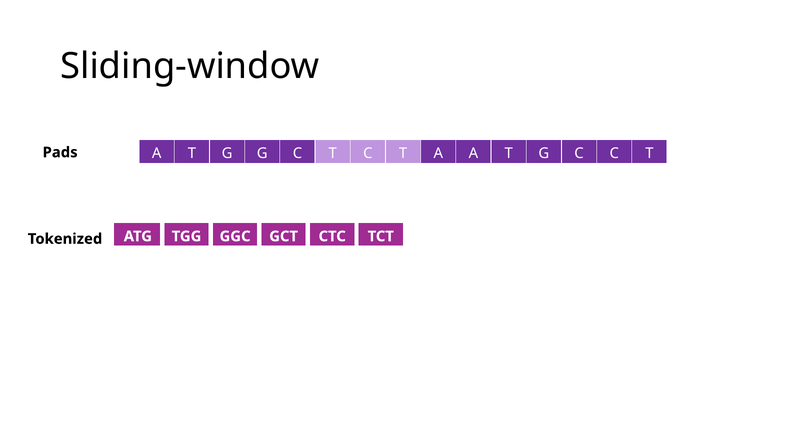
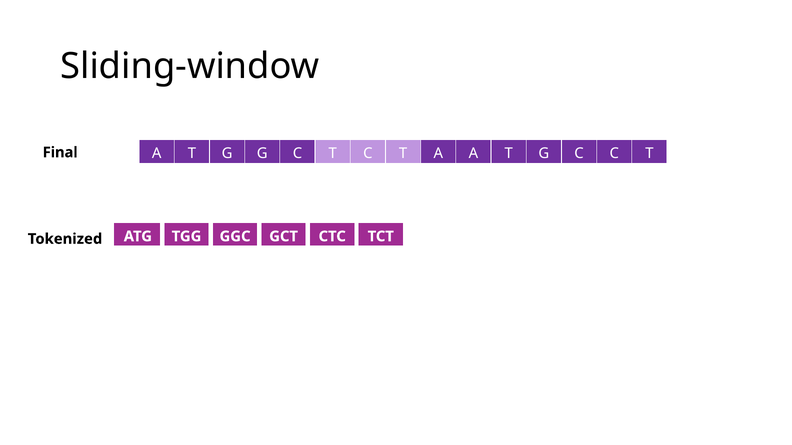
Pads: Pads -> Final (60, 153)
